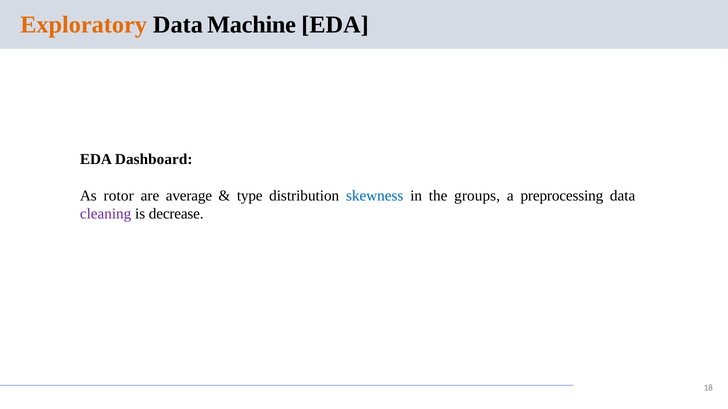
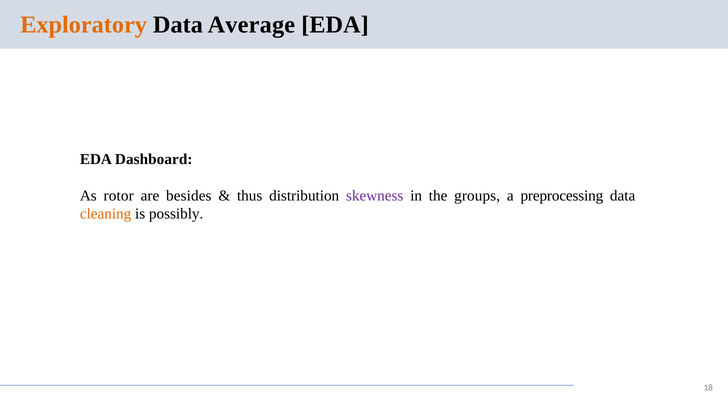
Machine: Machine -> Average (251, 25)
average: average -> besides (189, 196)
type: type -> thus (250, 196)
skewness colour: blue -> purple (375, 196)
cleaning colour: purple -> orange (106, 214)
decrease: decrease -> possibly (176, 214)
